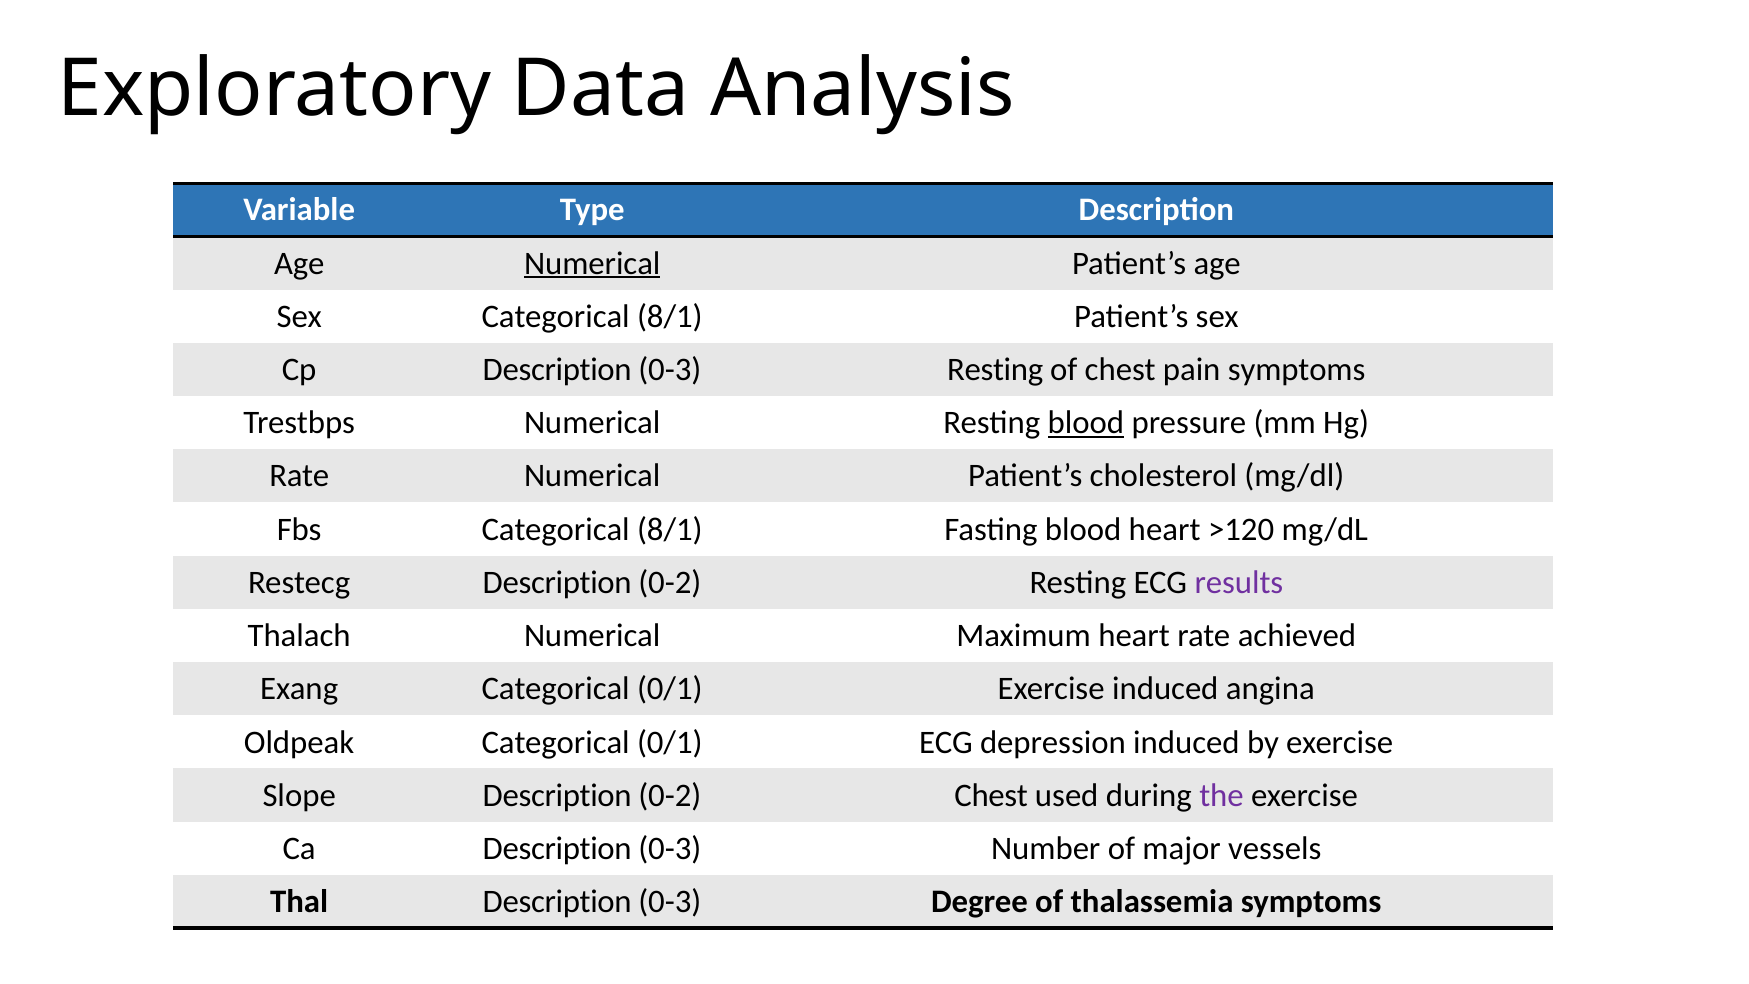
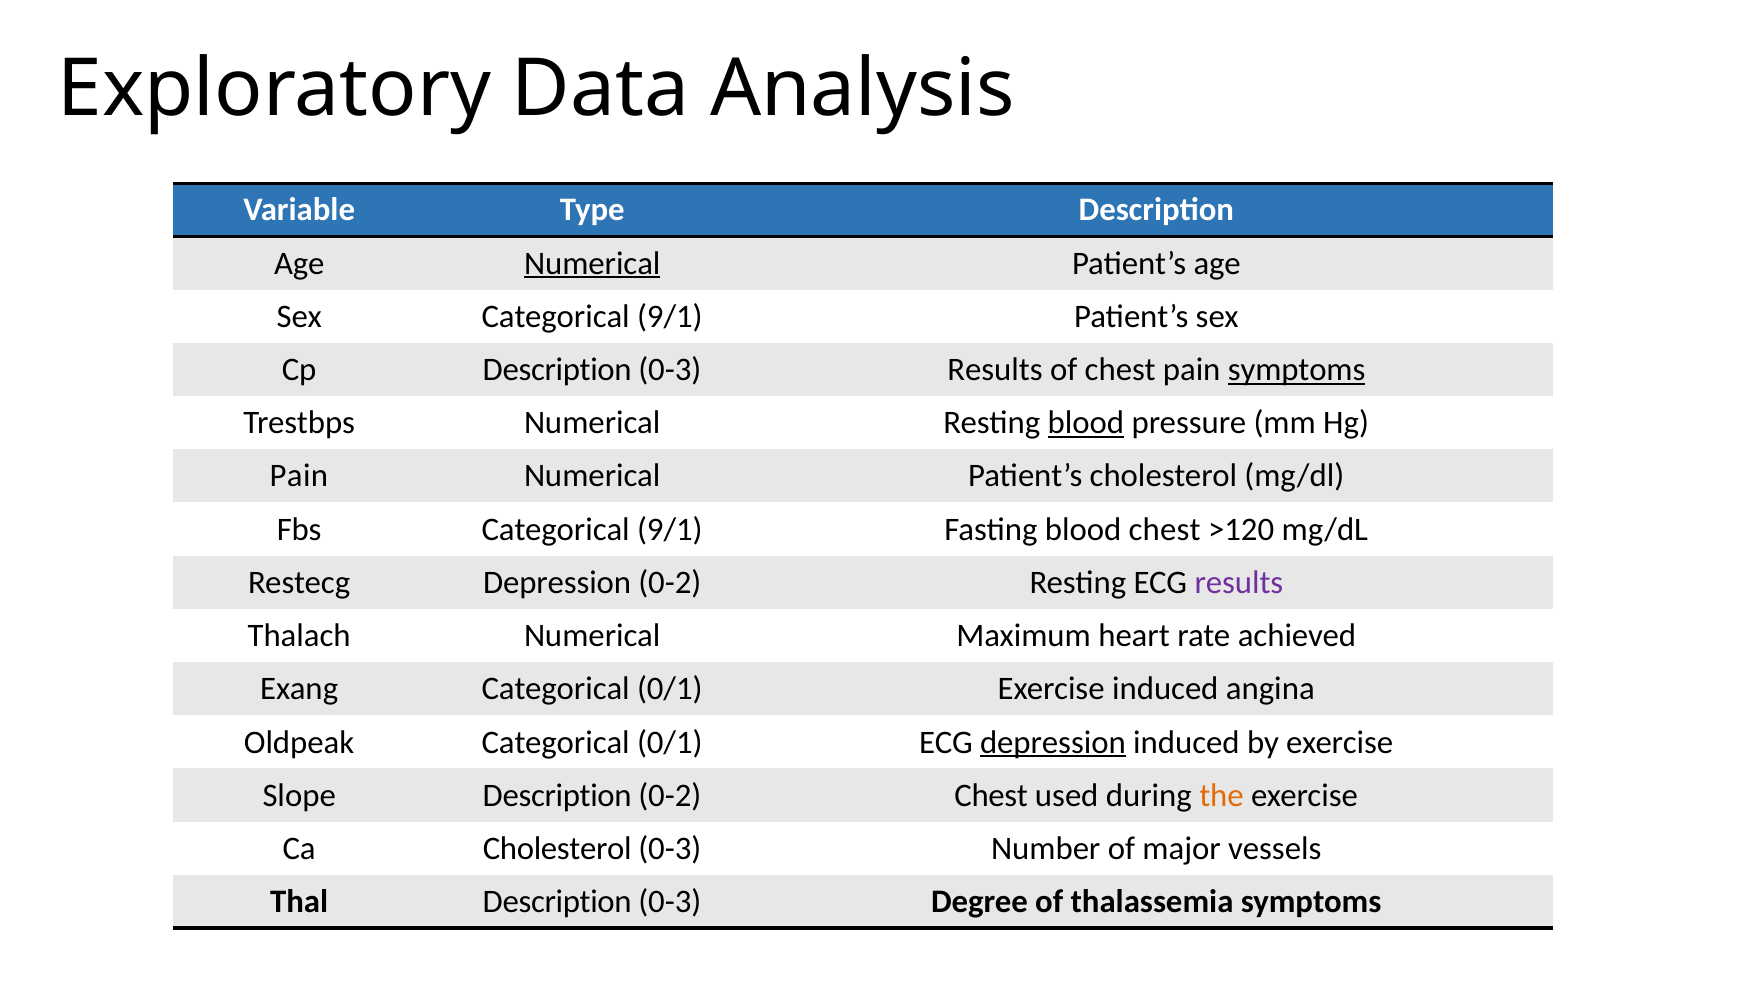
Sex Categorical 8/1: 8/1 -> 9/1 (670, 316)
0-3 Resting: Resting -> Results (995, 370)
symptoms underline: none -> present (1297, 370)
Rate: Rate -> Pain (299, 476)
Fbs Categorical 8/1: 8/1 -> 9/1 (670, 529)
blood heart: heart -> chest (1165, 529)
Restecg Description: Description -> Depression (557, 582)
depression underline: none -> present (1053, 742)
the colour: purple -> orange (1222, 795)
Ca Description: Description -> Cholesterol (557, 848)
